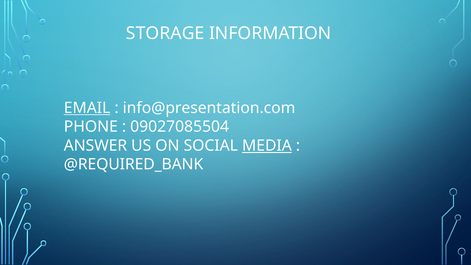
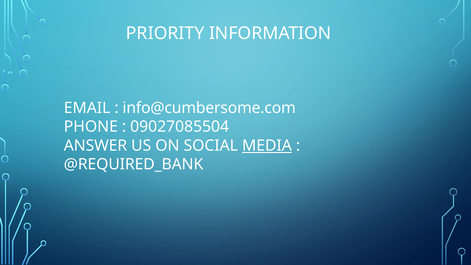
STORAGE: STORAGE -> PRIORITY (165, 33)
EMAIL underline: present -> none (87, 108)
info@presentation.com: info@presentation.com -> info@cumbersome.com (209, 108)
